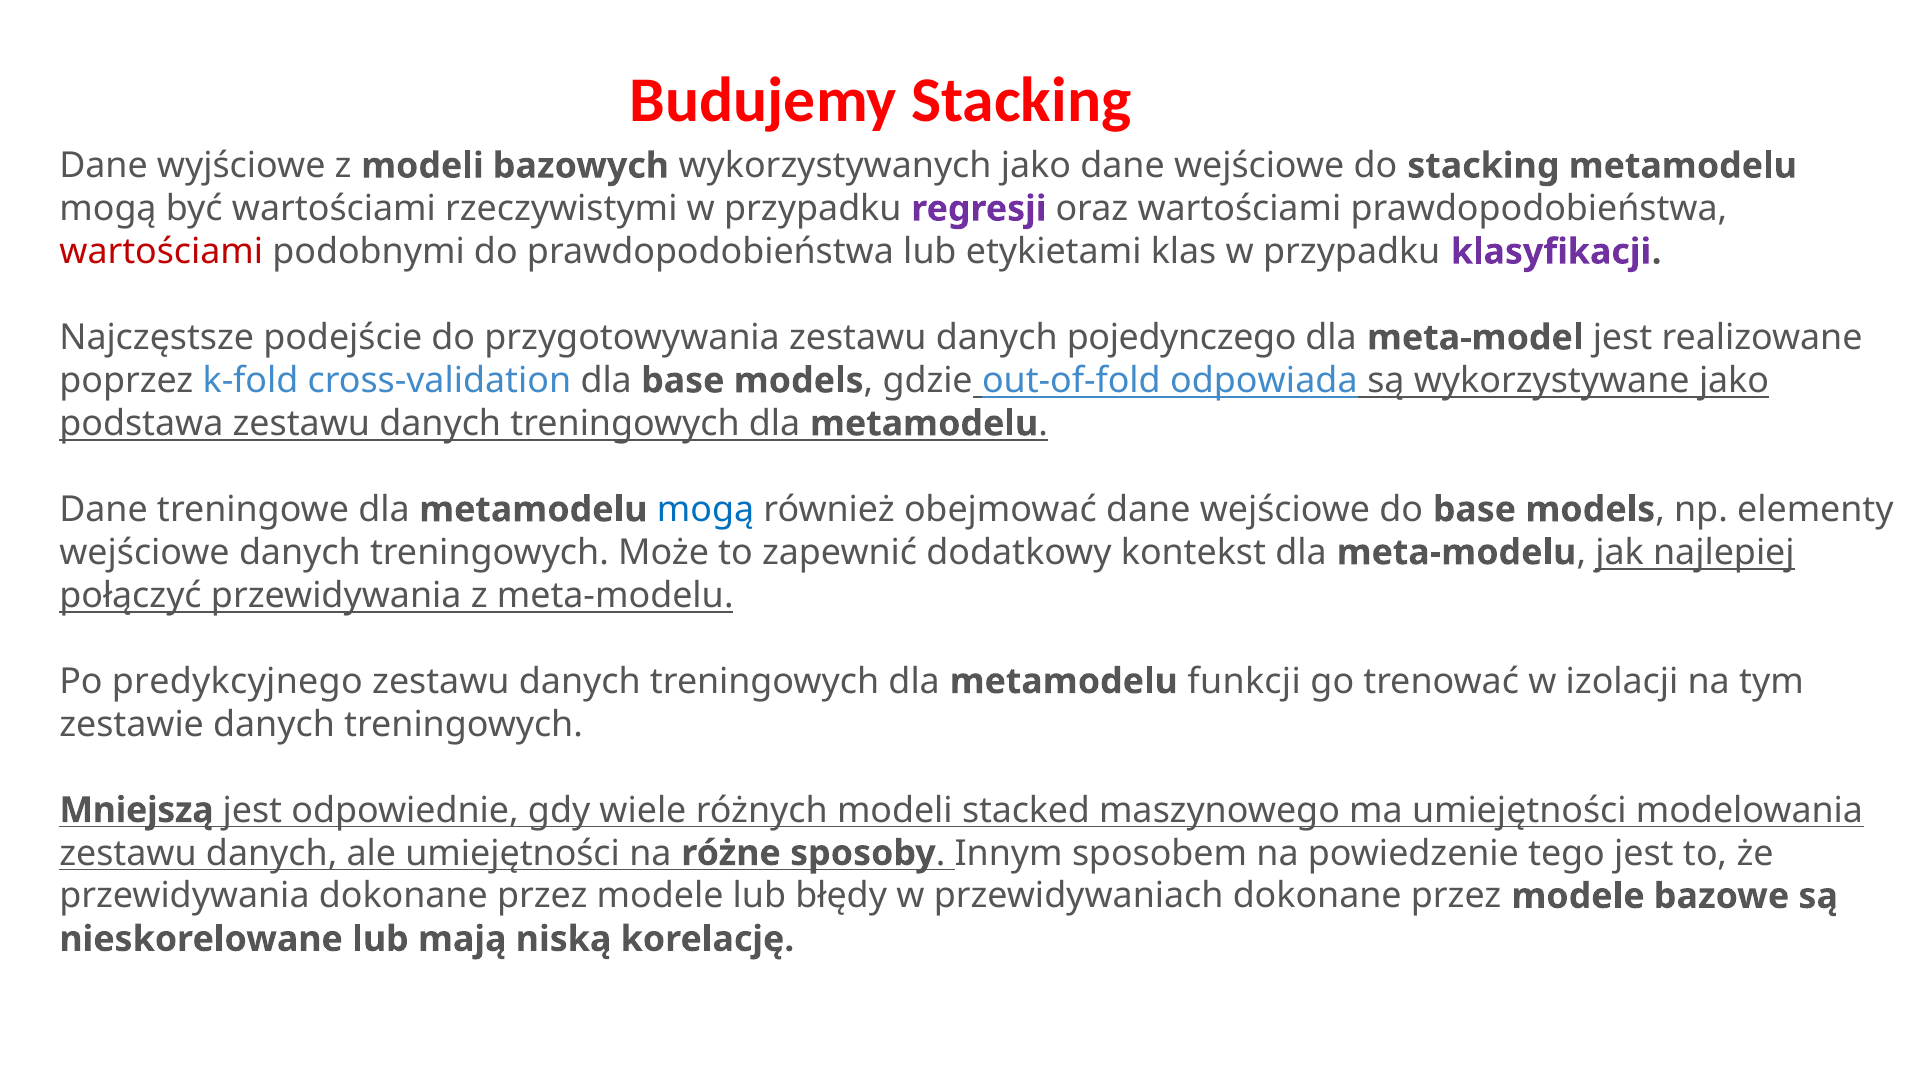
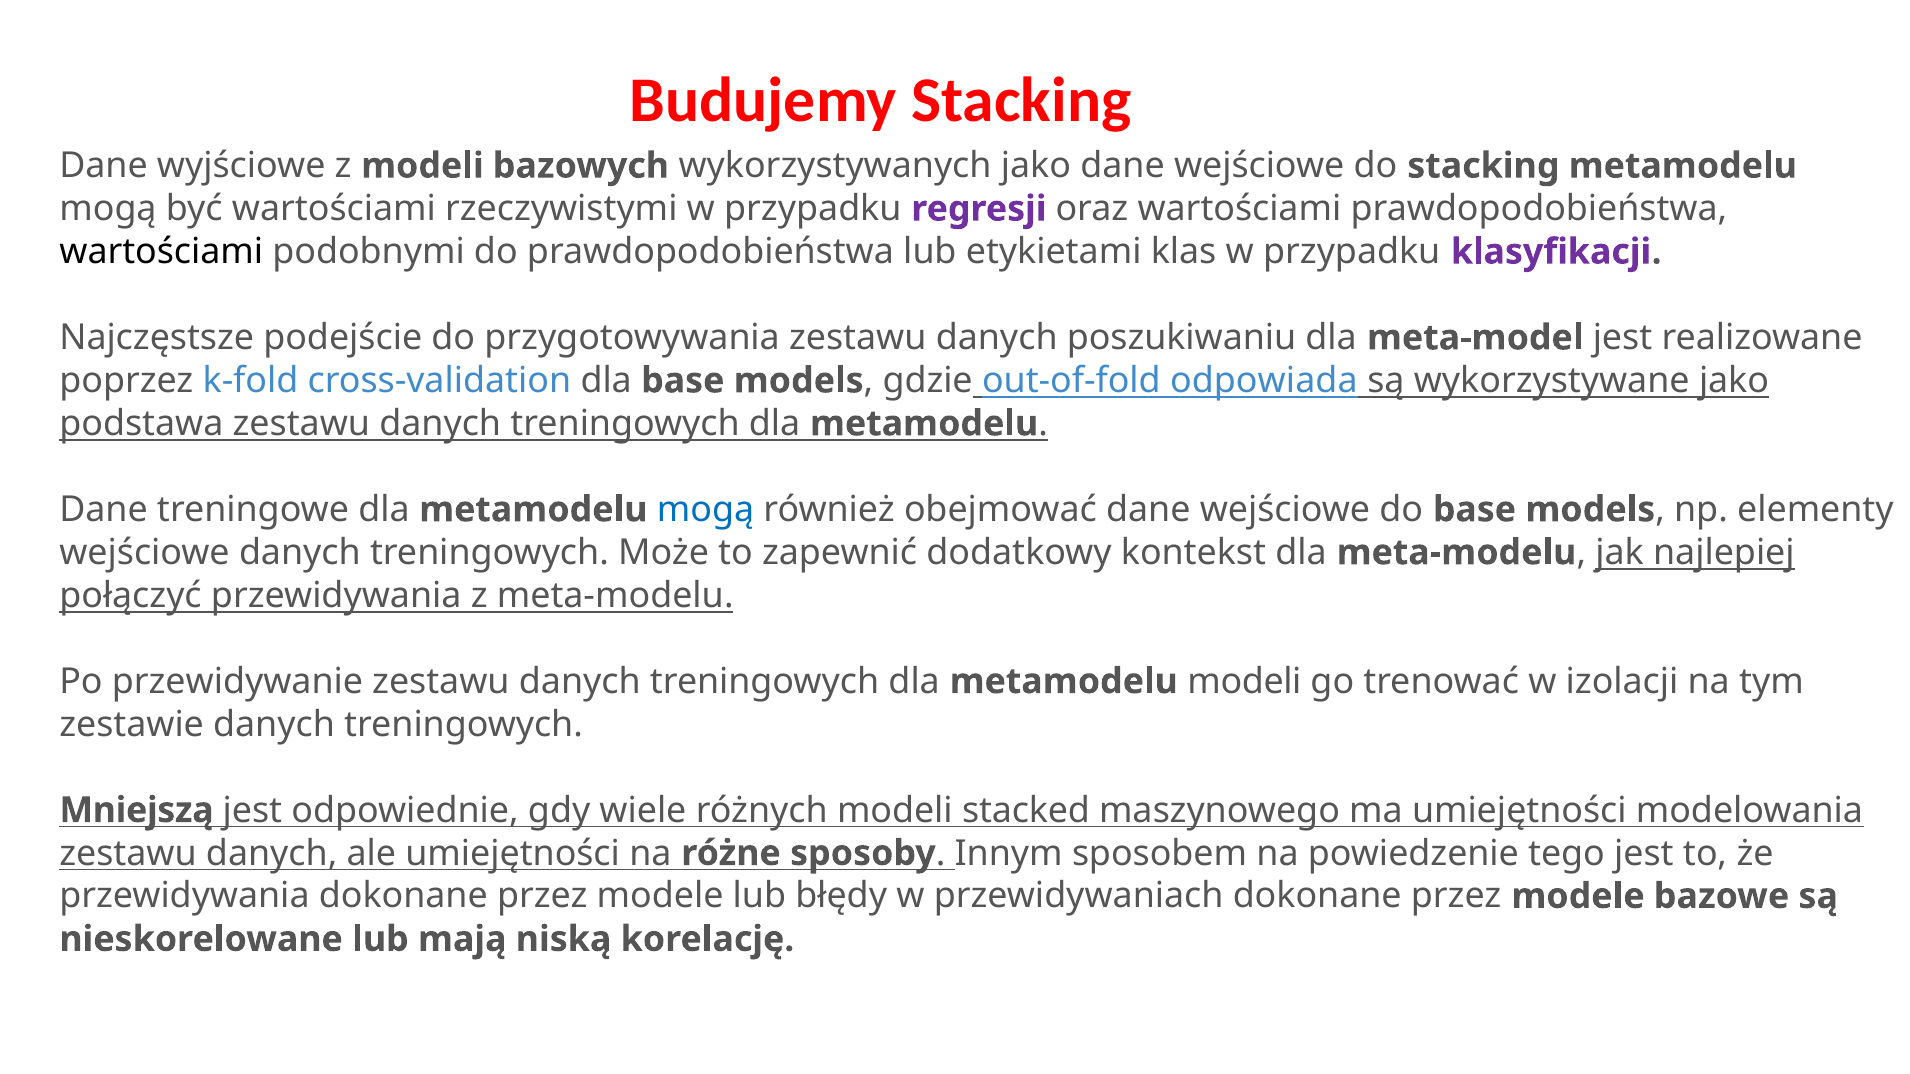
wartościami colour: red -> black (161, 252)
pojedynczego: pojedynczego -> poszukiwaniu (1182, 338)
predykcyjnego: predykcyjnego -> przewidywanie (237, 682)
metamodelu funkcji: funkcji -> modeli (1244, 682)
